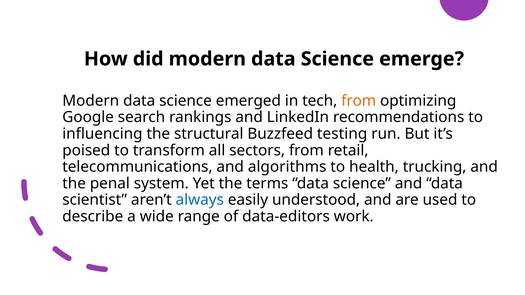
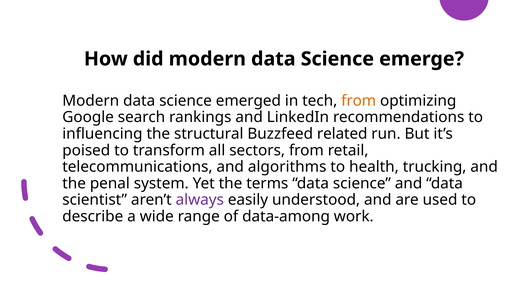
testing: testing -> related (342, 134)
always colour: blue -> purple (200, 200)
data-editors: data-editors -> data-among (286, 217)
